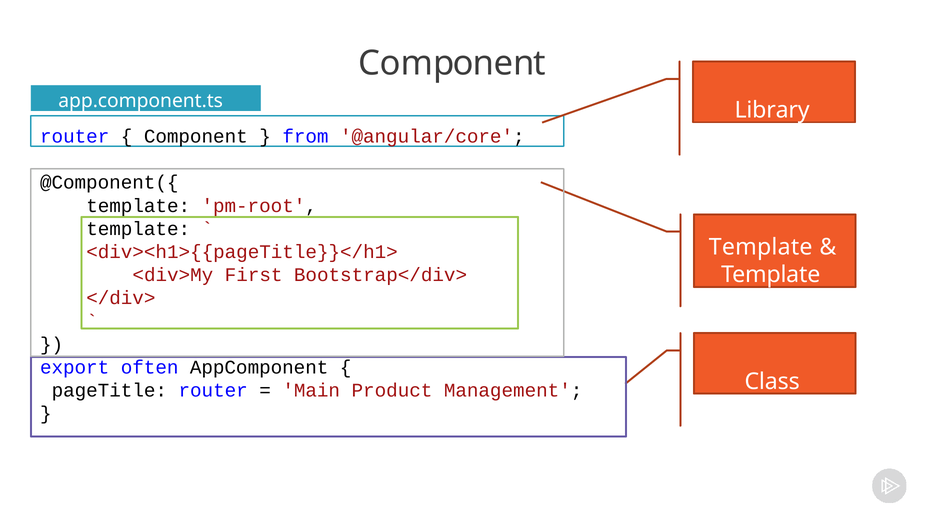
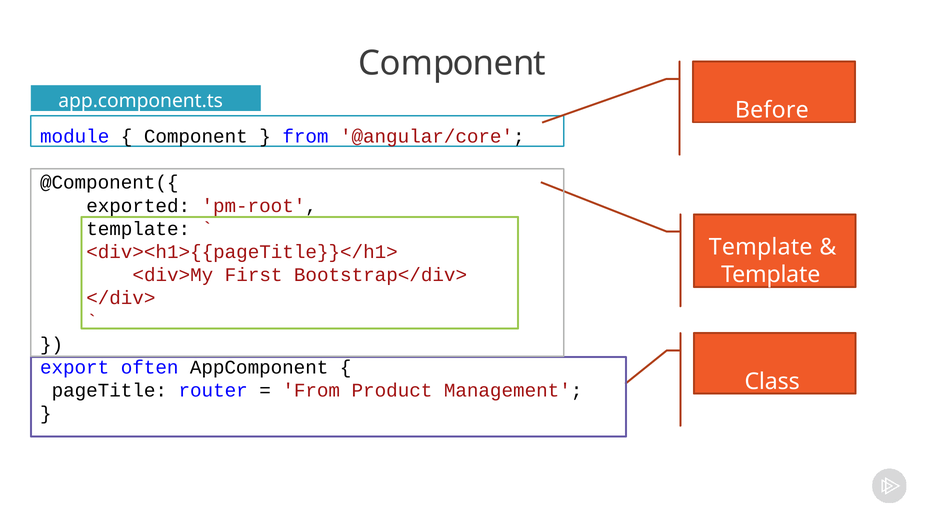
Library: Library -> Before (772, 110)
router: router -> module (75, 136)
template: template -> exported (138, 206)
Main: Main -> From (311, 391)
